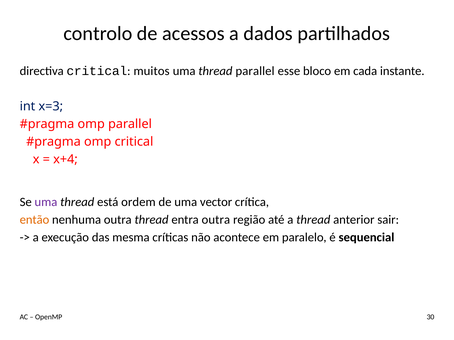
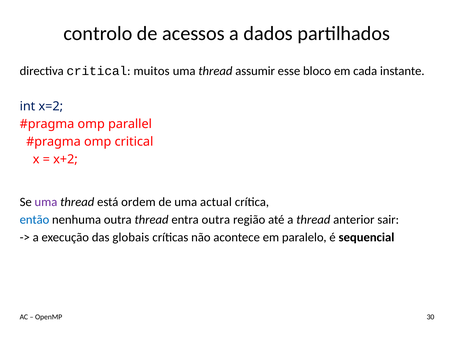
thread parallel: parallel -> assumir (255, 71)
x=3: x=3 -> x=2 (51, 107)
x+4: x+4 -> x+2 (65, 160)
vector: vector -> actual (216, 202)
então colour: orange -> blue (34, 220)
mesma: mesma -> globais (131, 238)
